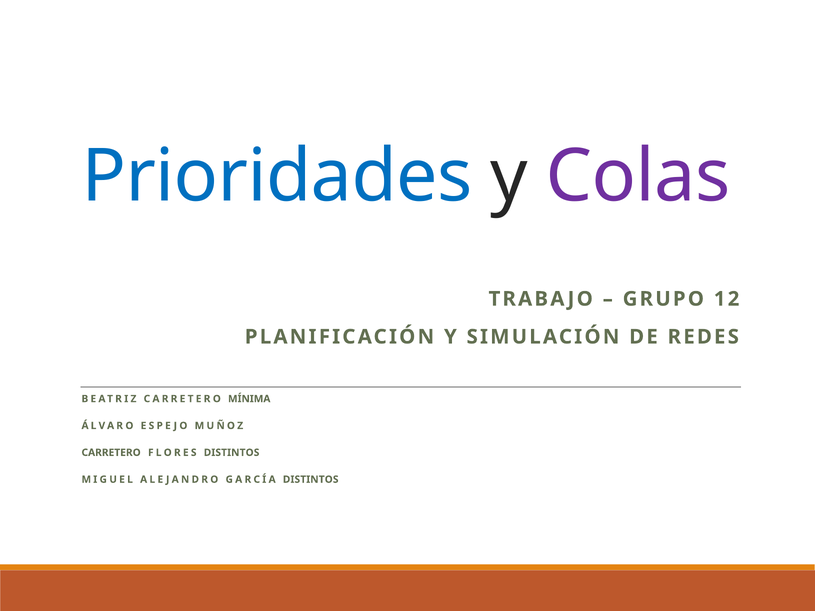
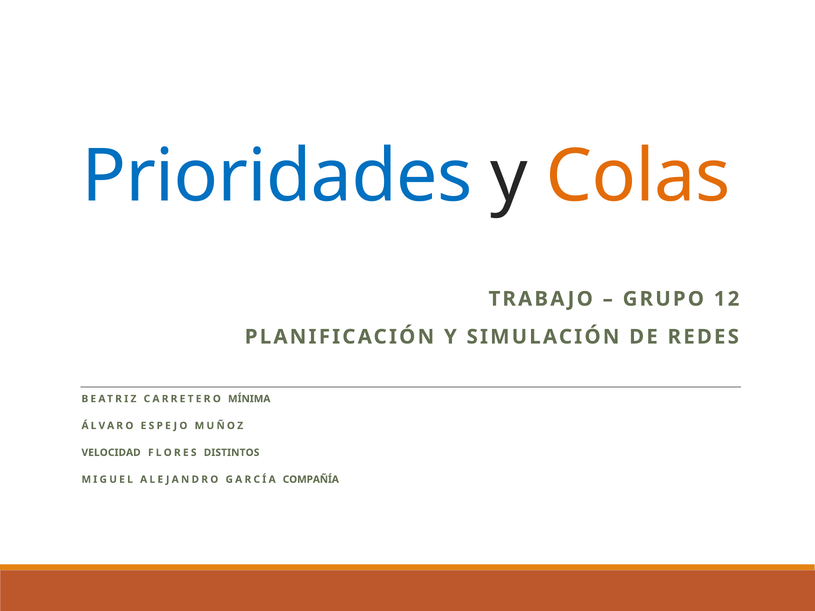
Colas colour: purple -> orange (638, 176)
CARRETERO: CARRETERO -> VELOCIDAD (111, 453)
GARCÍA DISTINTOS: DISTINTOS -> COMPAÑÍA (311, 480)
